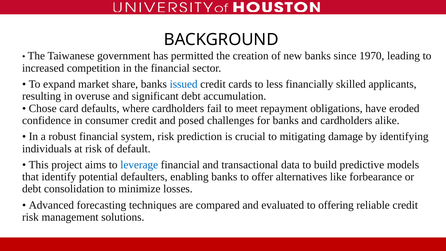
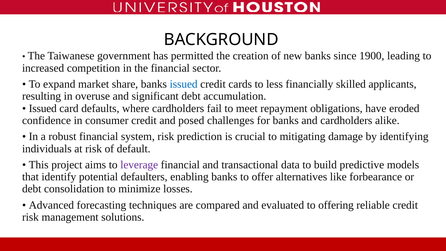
1970: 1970 -> 1900 (372, 56)
Chose: Chose -> Issued (43, 108)
leverage colour: blue -> purple (139, 165)
